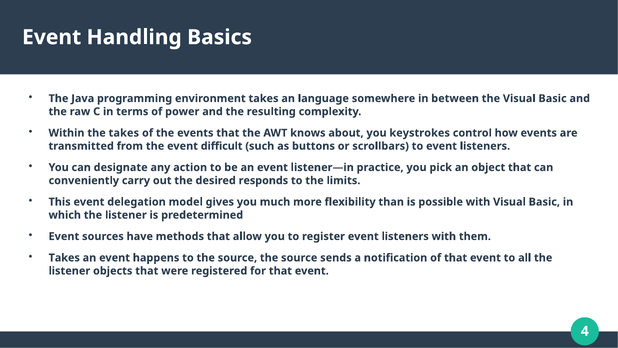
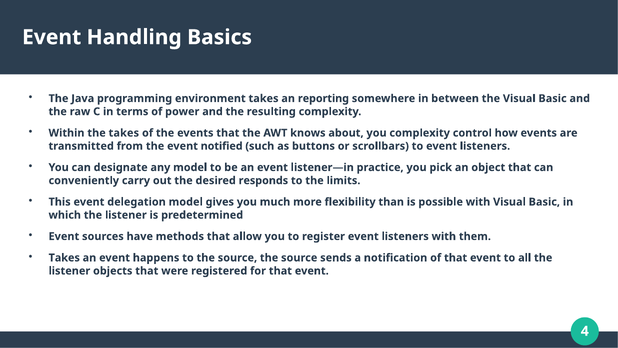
language: language -> reporting (323, 98)
you keystrokes: keystrokes -> complexity (420, 133)
difficult: difficult -> notified (222, 146)
any action: action -> model (190, 167)
